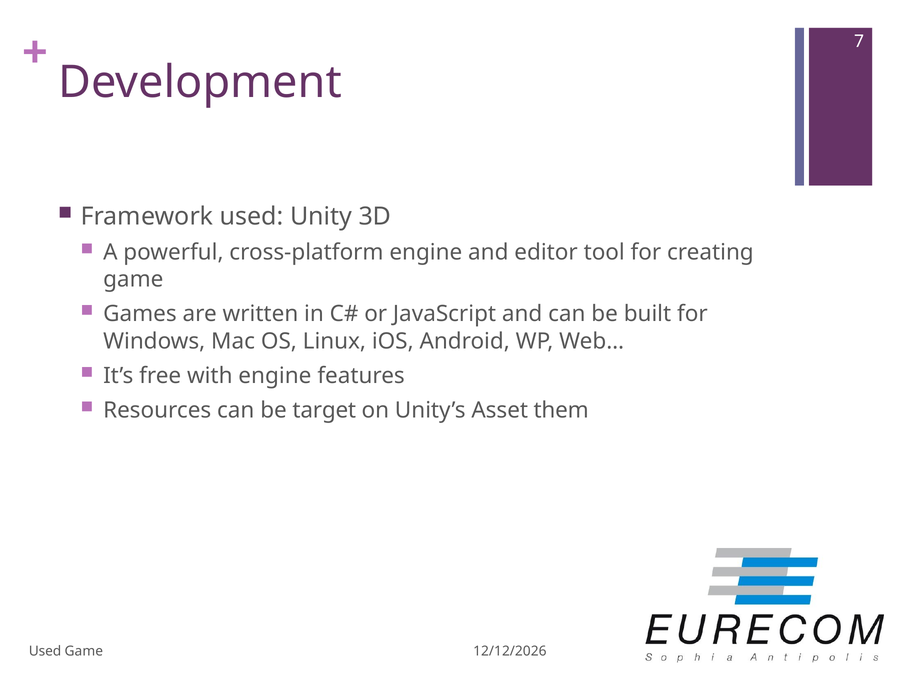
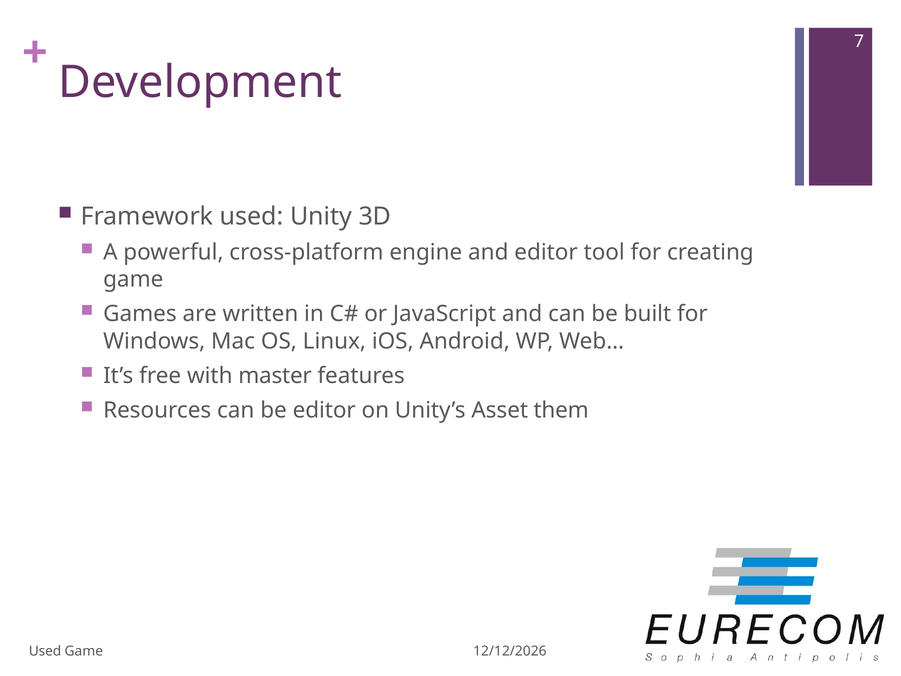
with engine: engine -> master (275, 376)
be target: target -> editor (324, 410)
